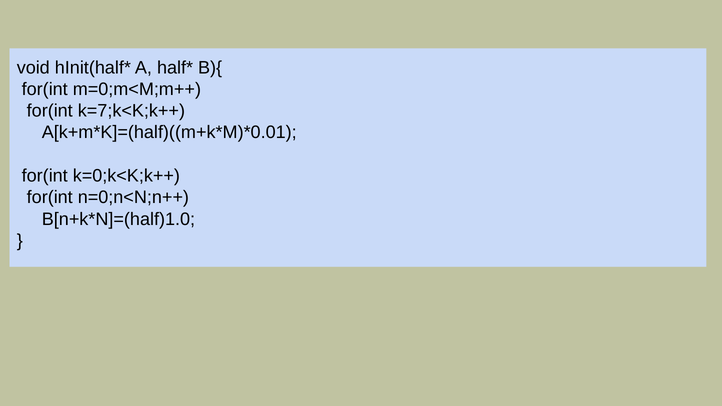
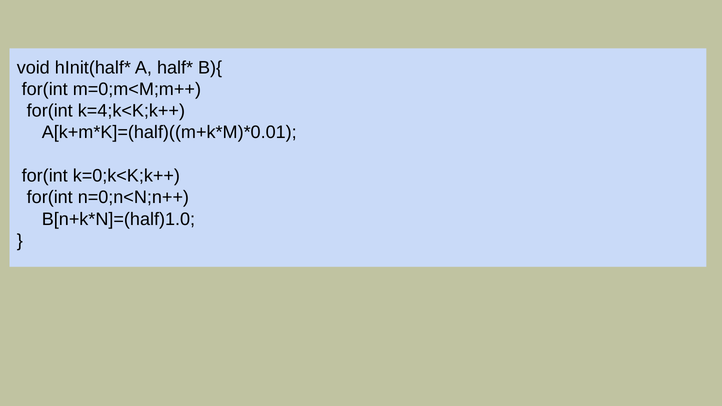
k=7;k<K;k++: k=7;k<K;k++ -> k=4;k<K;k++ (131, 111)
